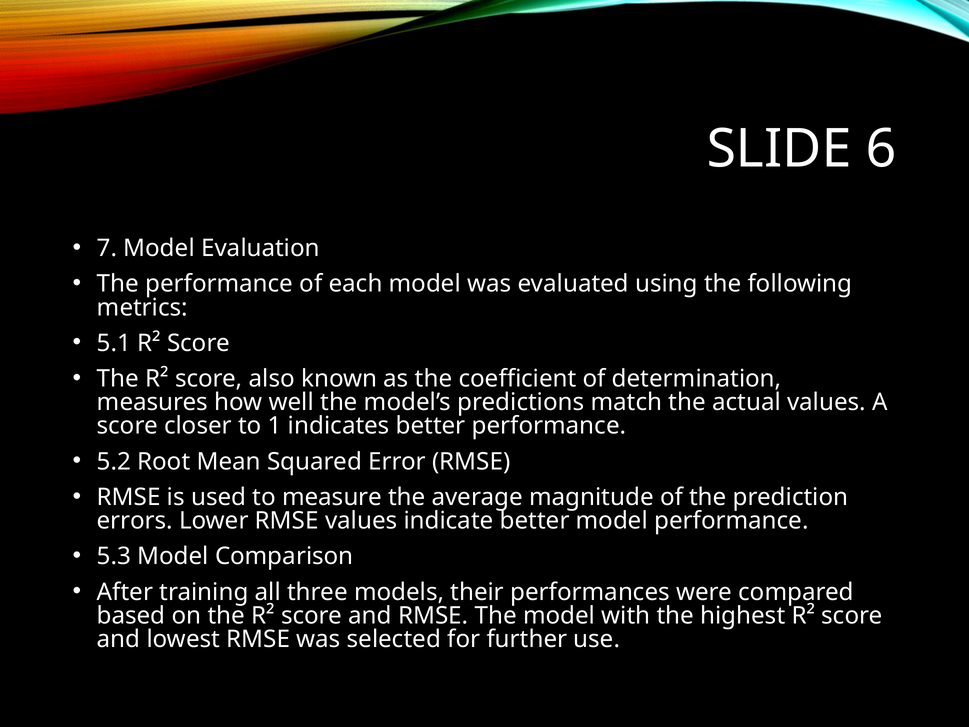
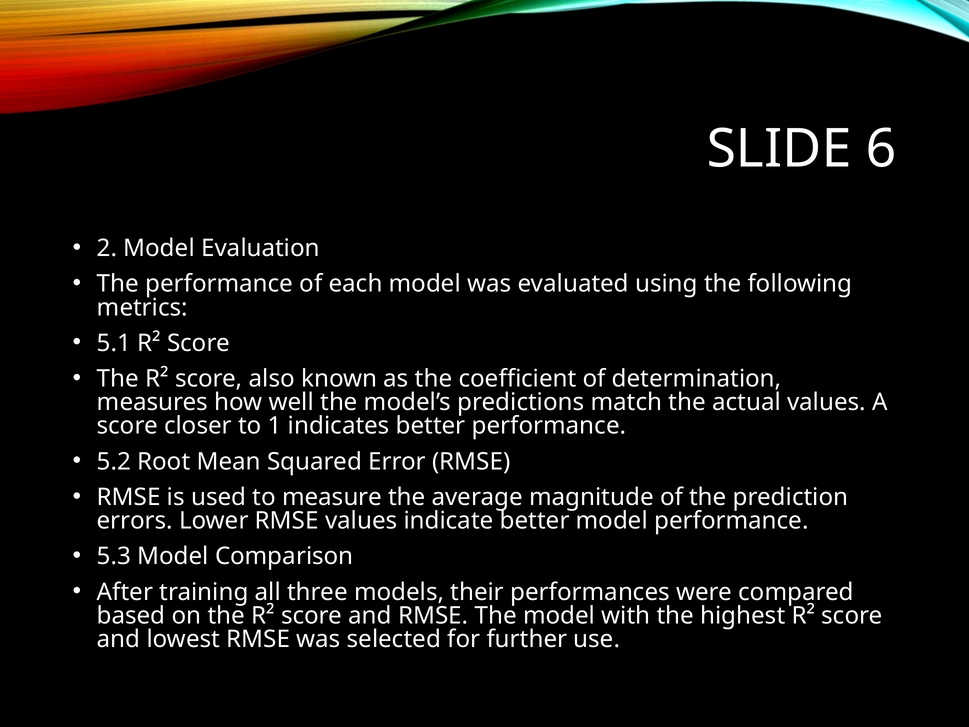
7: 7 -> 2 (107, 248)
